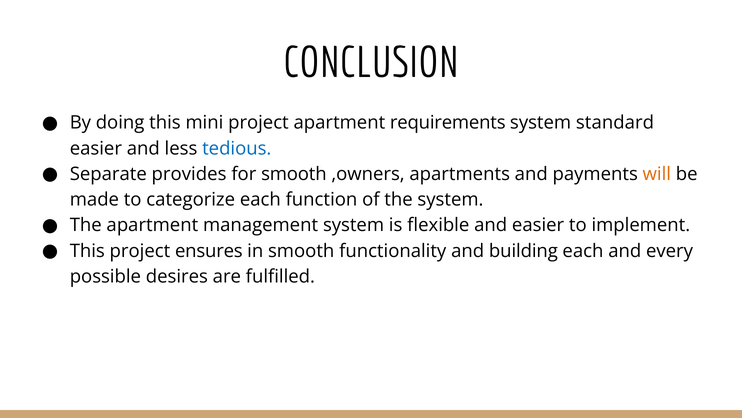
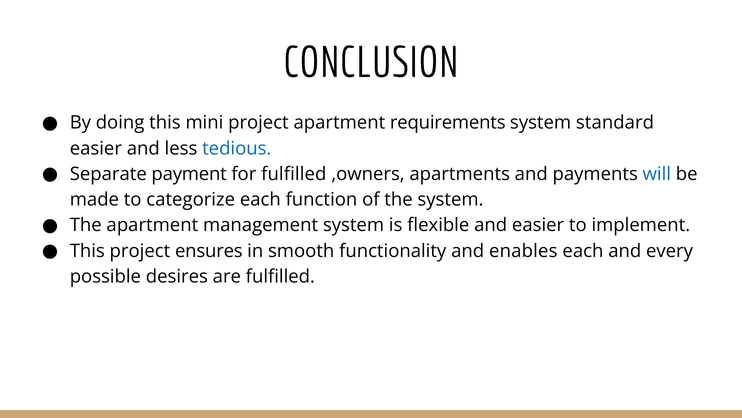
provides: provides -> payment (189, 174)
for smooth: smooth -> fulfilled (294, 174)
will colour: orange -> blue (657, 174)
building: building -> enables (523, 251)
